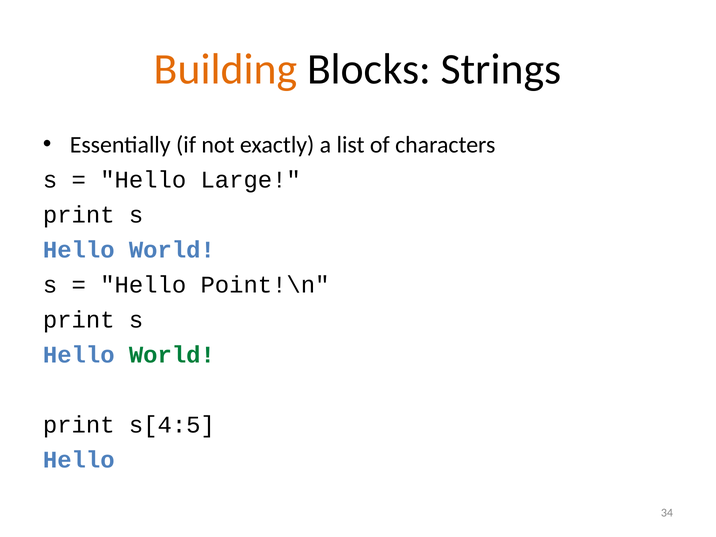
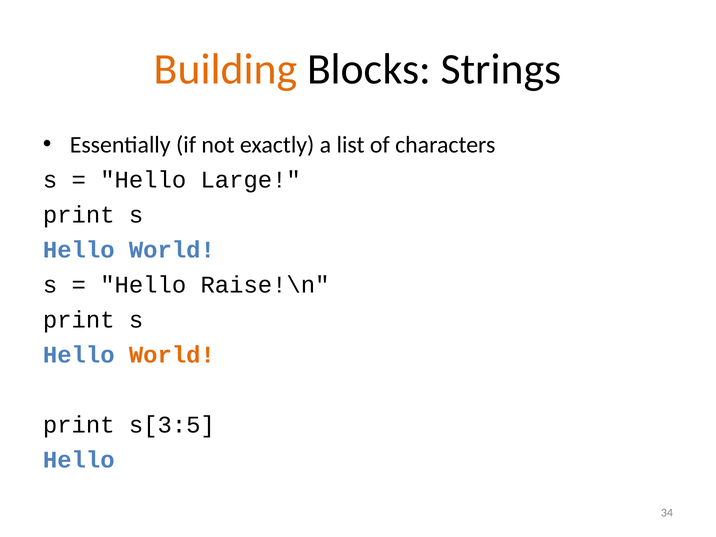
Point!\n: Point!\n -> Raise!\n (265, 285)
World colour: green -> orange (172, 355)
s[4:5: s[4:5 -> s[3:5 (172, 425)
